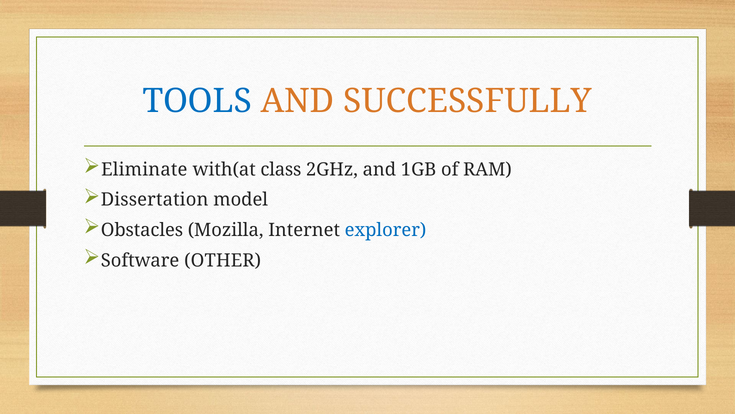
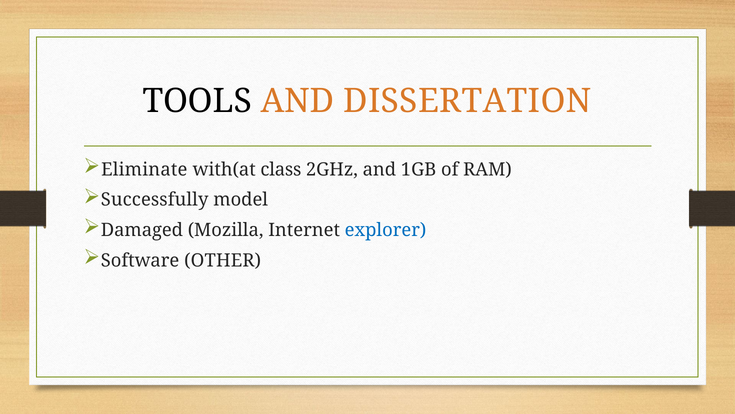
TOOLS colour: blue -> black (197, 101)
SUCCESSFULLY: SUCCESSFULLY -> DISSERTATION (467, 101)
Dissertation: Dissertation -> Successfully (155, 200)
Obstacles: Obstacles -> Damaged (142, 230)
